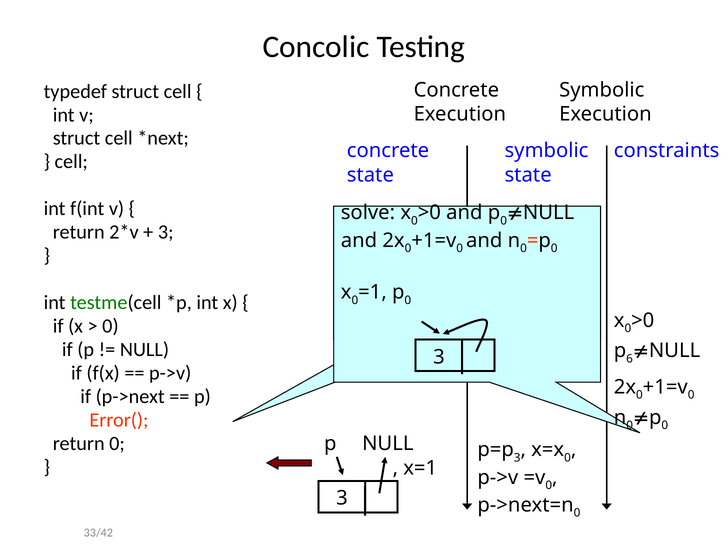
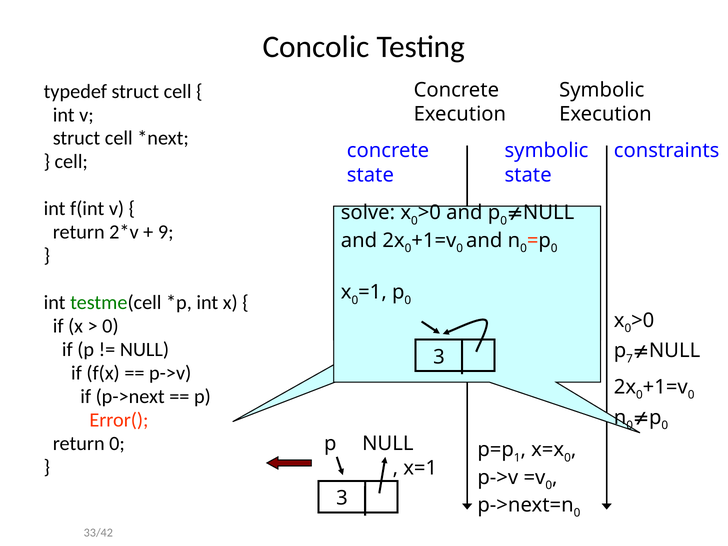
3: 3 -> 9 (166, 232)
6: 6 -> 7 (630, 359)
3: 3 -> 1 (517, 458)
